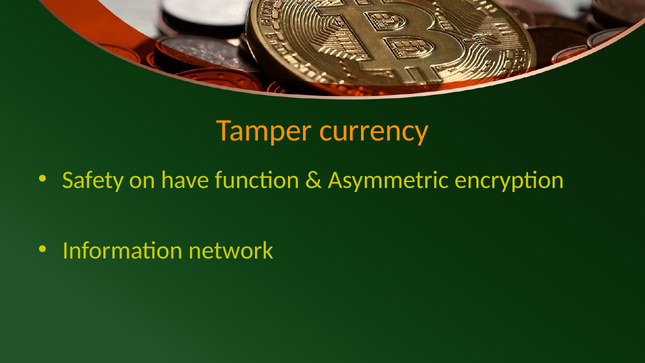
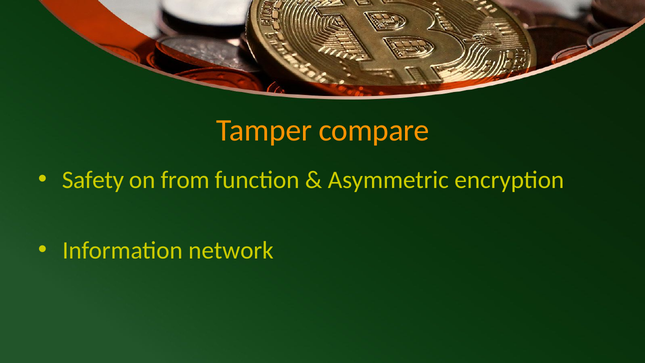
currency: currency -> compare (374, 130)
have: have -> from (185, 180)
